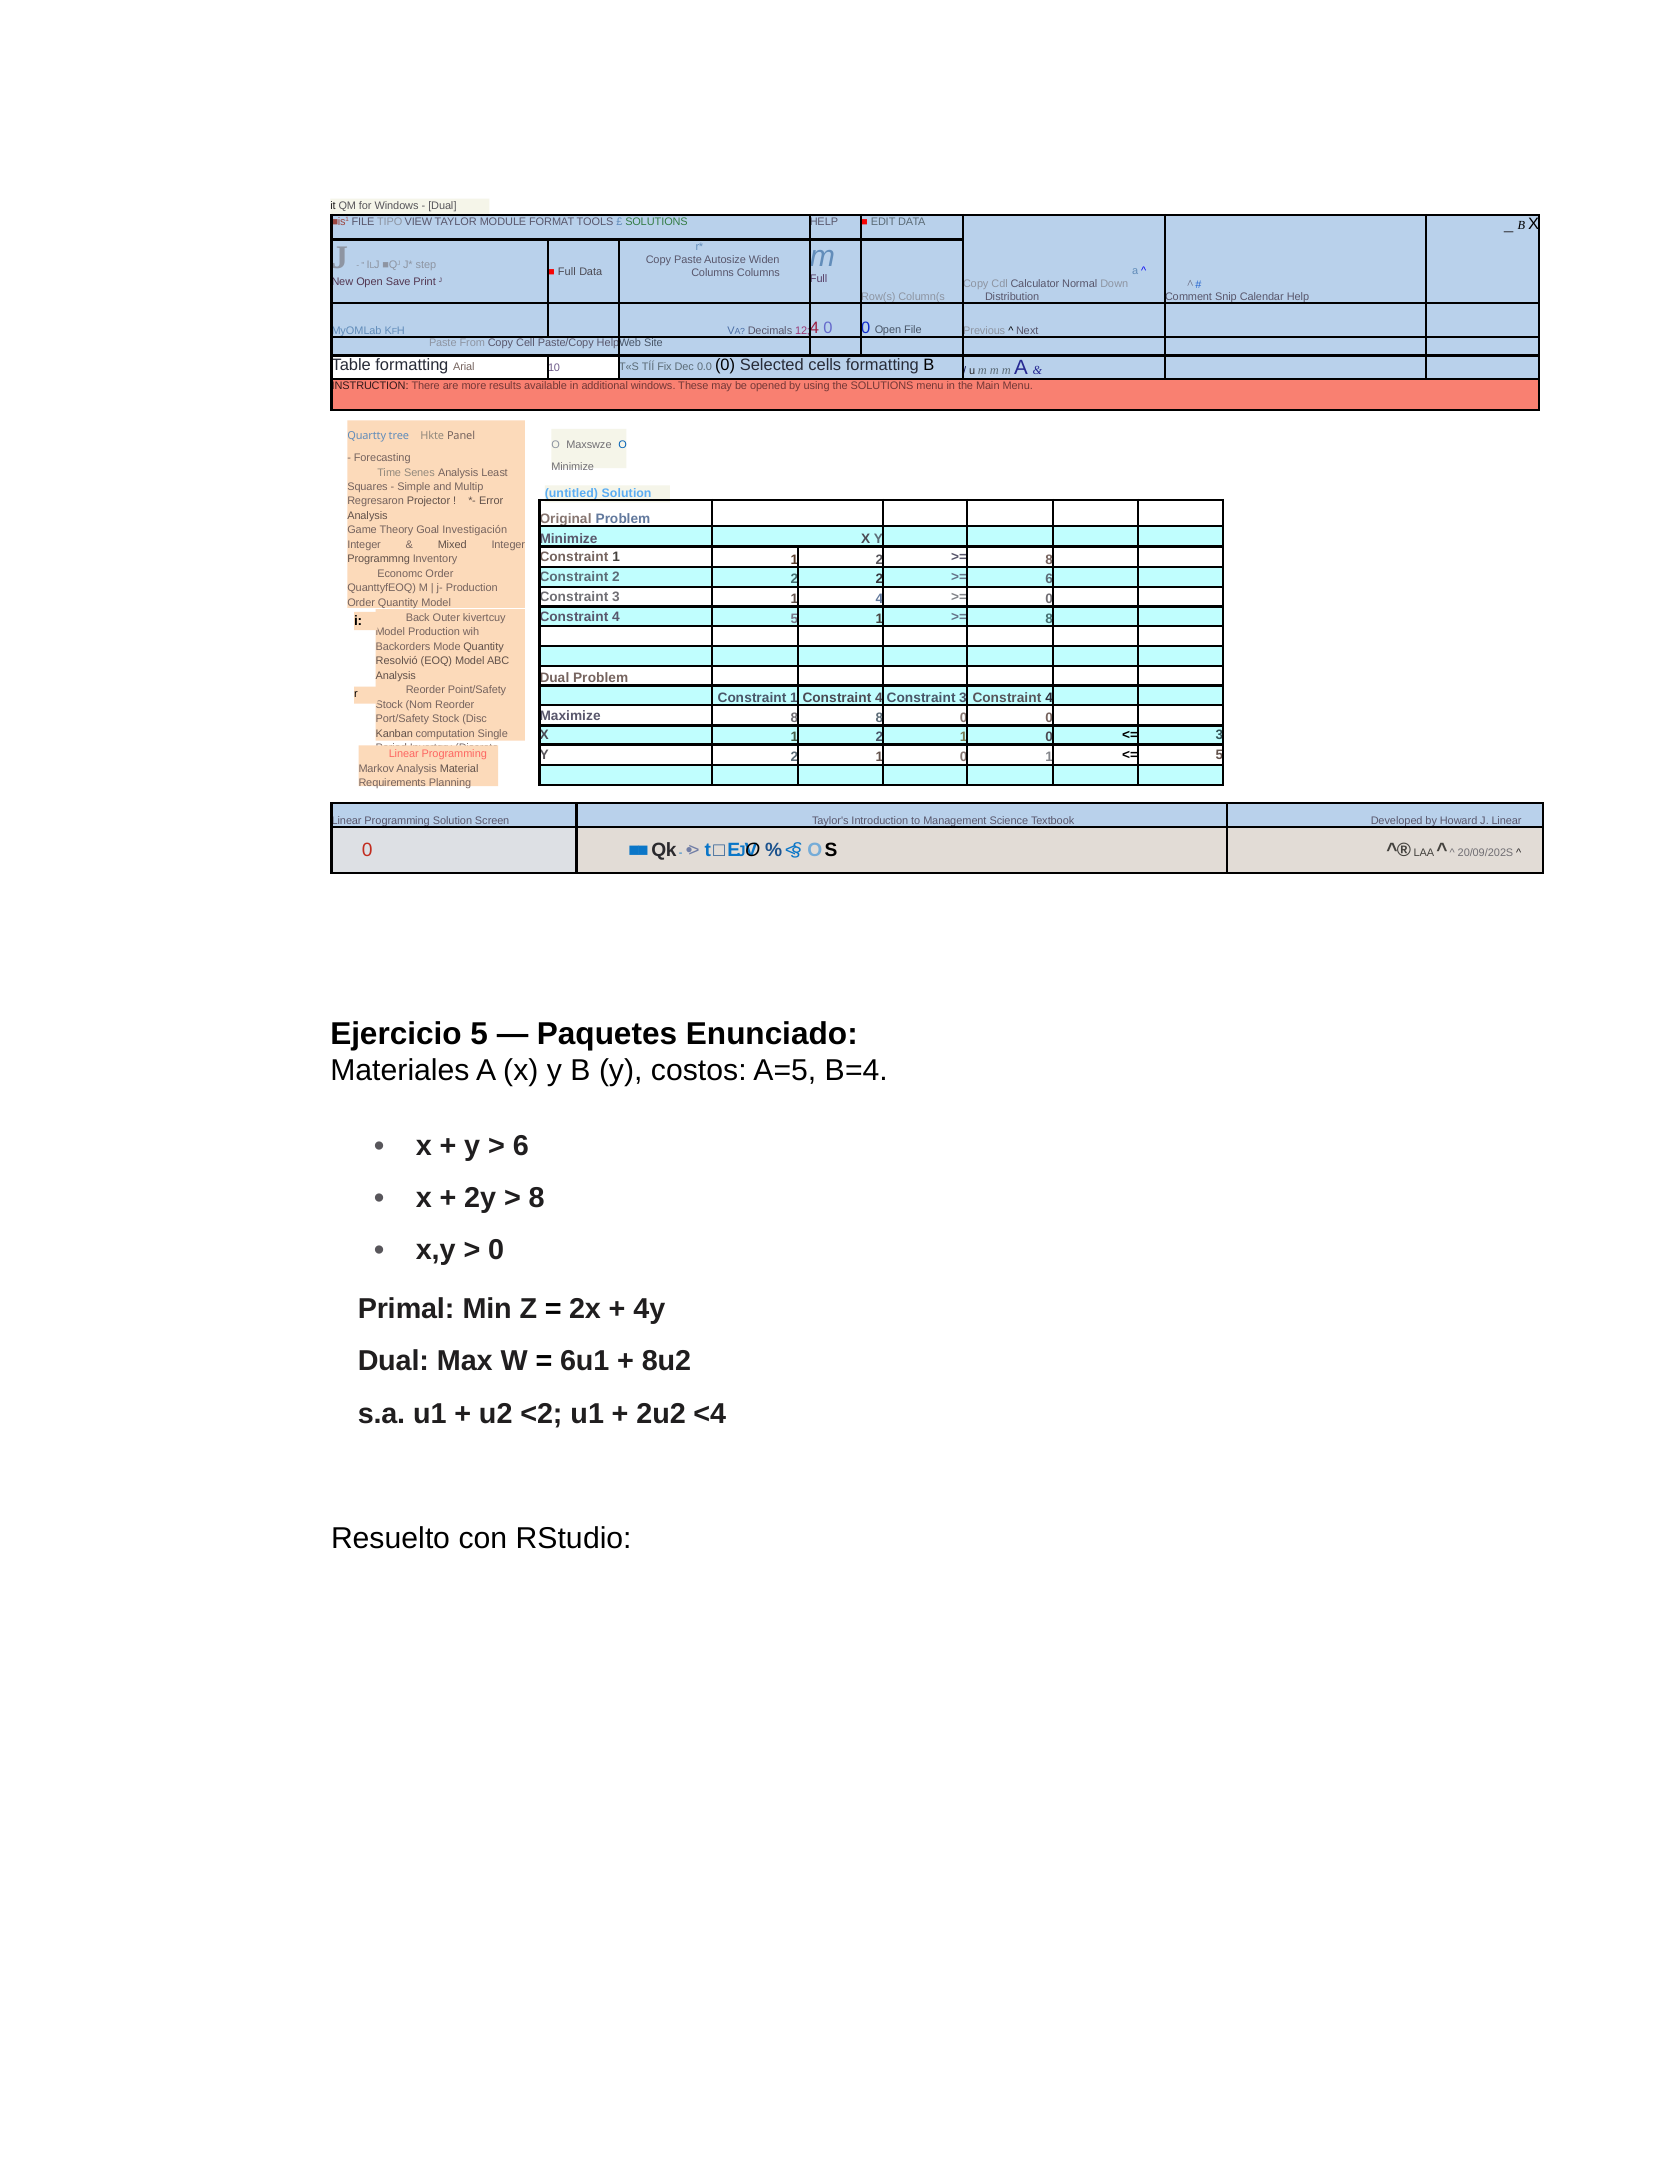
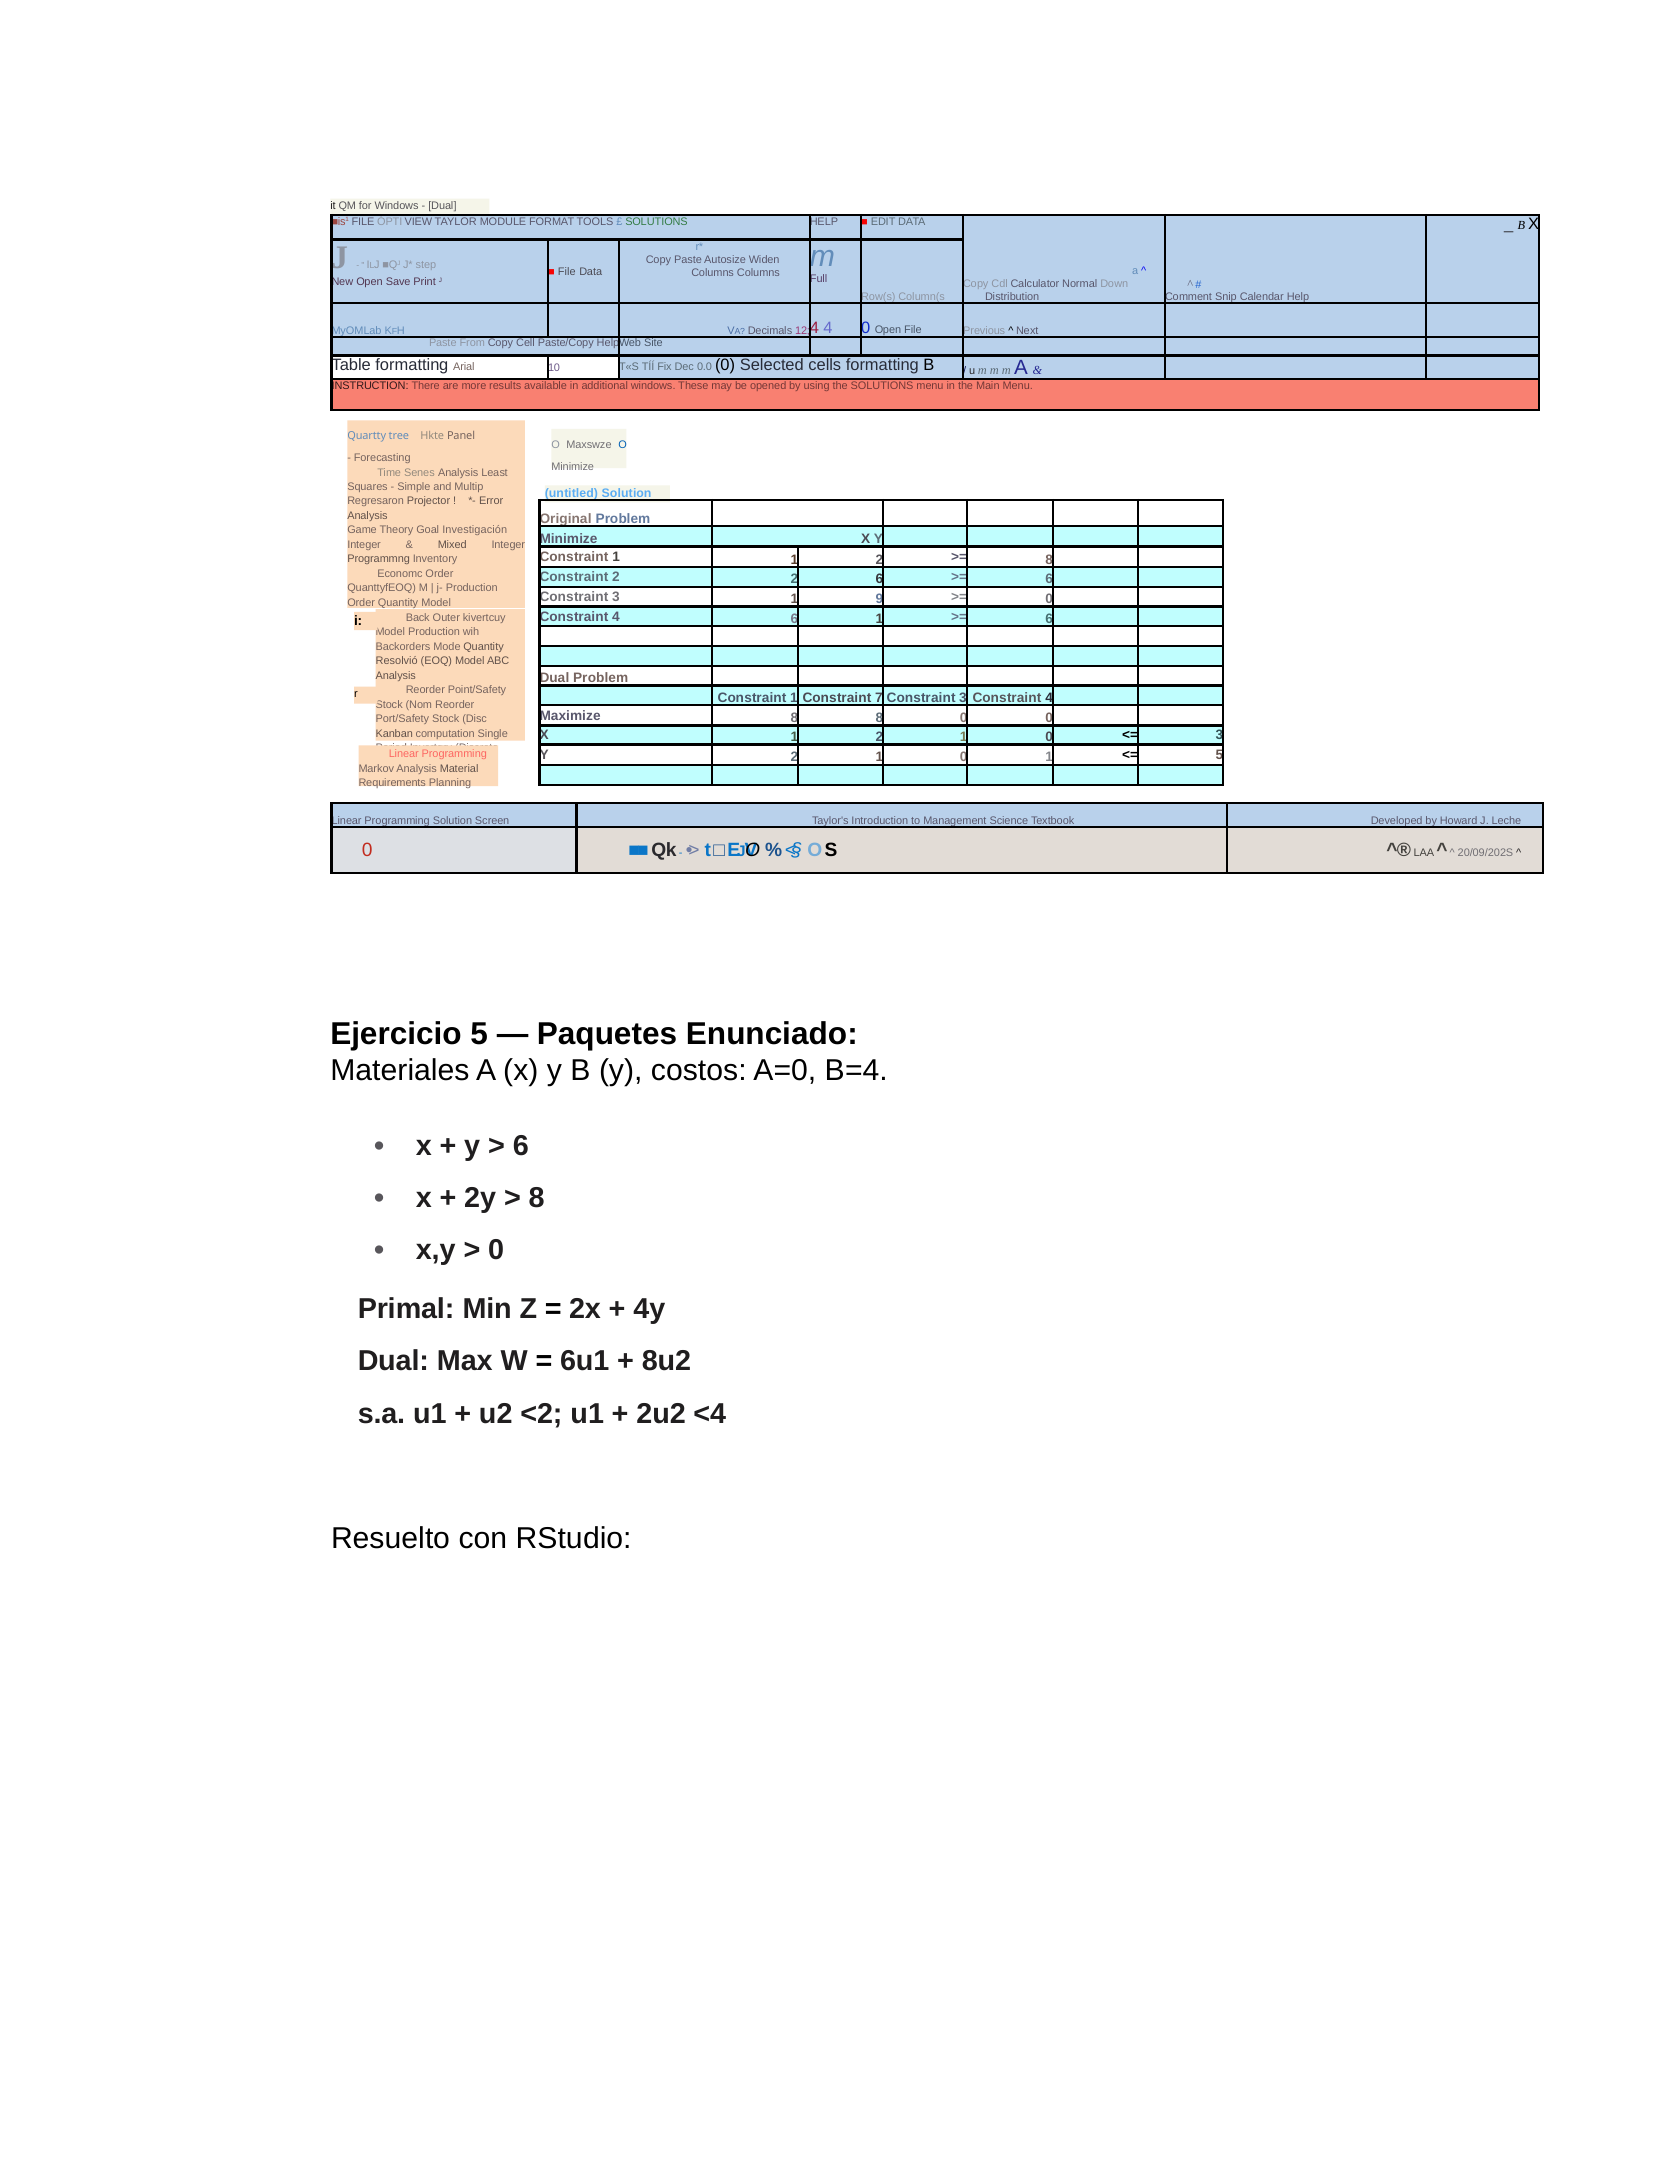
TIPO: TIPO -> ÓPTI (390, 221)
Full: Full -> File (567, 272)
4 0: 0 -> 4 (828, 328)
2 2 2: 2 -> 6 (879, 579)
1 4: 4 -> 9 (879, 599)
4 5: 5 -> 6 (795, 619)
8: 8 -> 6 (1049, 619)
1 Constraint 4: 4 -> 7 (879, 698)
J Linear: Linear -> Leche (1506, 821)
A=5: A=5 -> A=0 (785, 1071)
